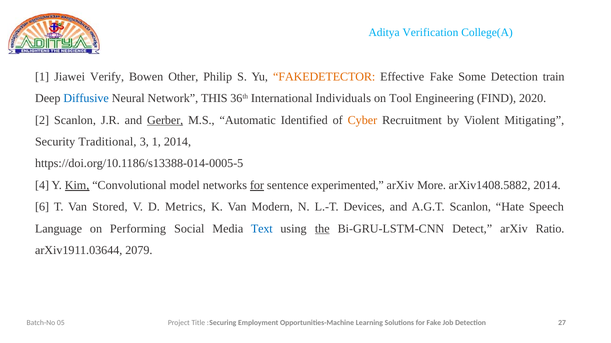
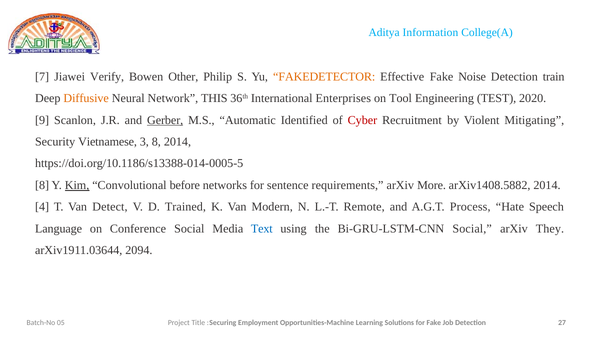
Verification: Verification -> Information (430, 32)
1: 1 -> 7 (42, 77)
Some: Some -> Noise (472, 77)
Diffusive colour: blue -> orange (86, 99)
Individuals: Individuals -> Enterprises (343, 99)
FIND: FIND -> TEST (497, 99)
2: 2 -> 9 (42, 120)
Cyber colour: orange -> red (362, 120)
Traditional: Traditional -> Vietnamese (108, 142)
3 1: 1 -> 8 (156, 142)
4: 4 -> 8 (42, 186)
model: model -> before (185, 186)
for underline: present -> none (257, 186)
experimented: experimented -> requirements (348, 186)
6: 6 -> 4 (42, 207)
Stored: Stored -> Detect (110, 207)
Metrics: Metrics -> Trained (185, 207)
Devices: Devices -> Remote (364, 207)
A.G.T Scanlon: Scanlon -> Process (470, 207)
Performing: Performing -> Conference (138, 229)
the underline: present -> none (322, 229)
Bi-GRU-LSTM-CNN Detect: Detect -> Social (472, 229)
Ratio: Ratio -> They (550, 229)
2079: 2079 -> 2094 (139, 251)
